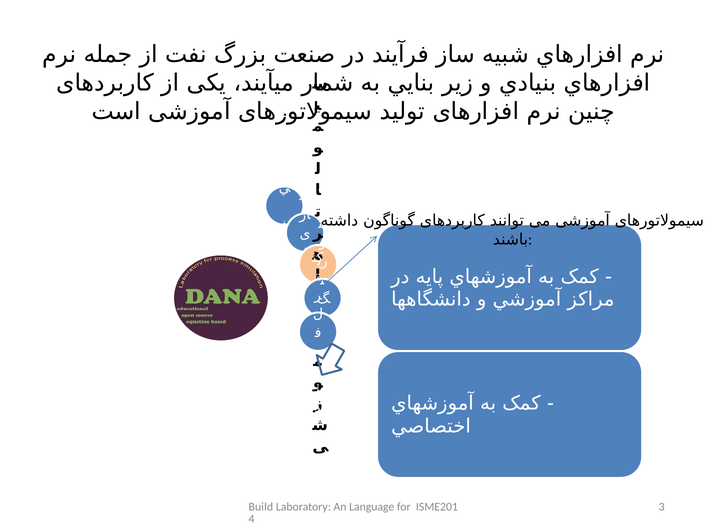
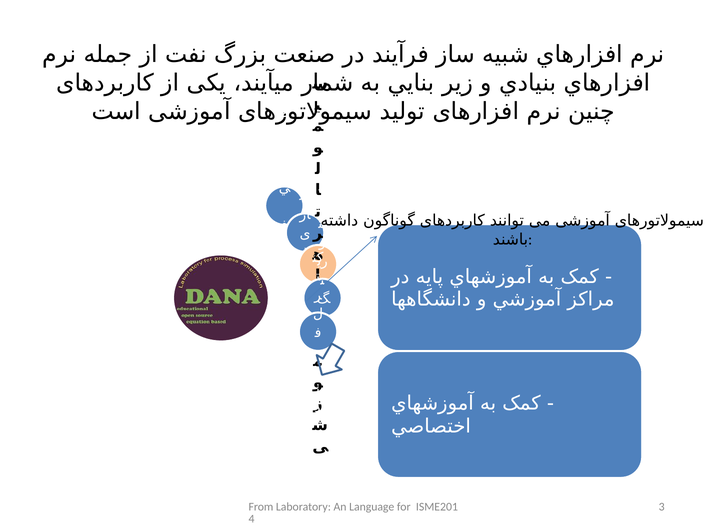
Build: Build -> From (261, 506)
